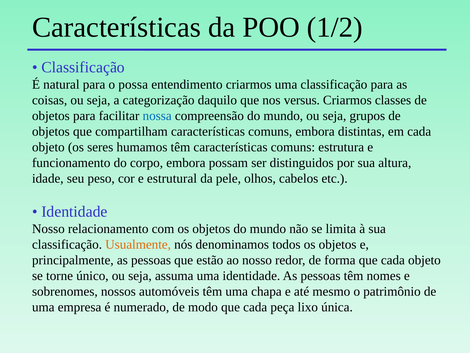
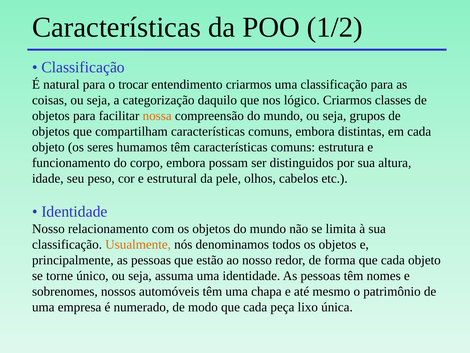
possa: possa -> trocar (133, 84)
versus: versus -> lógico (302, 100)
nossa colour: blue -> orange (157, 116)
